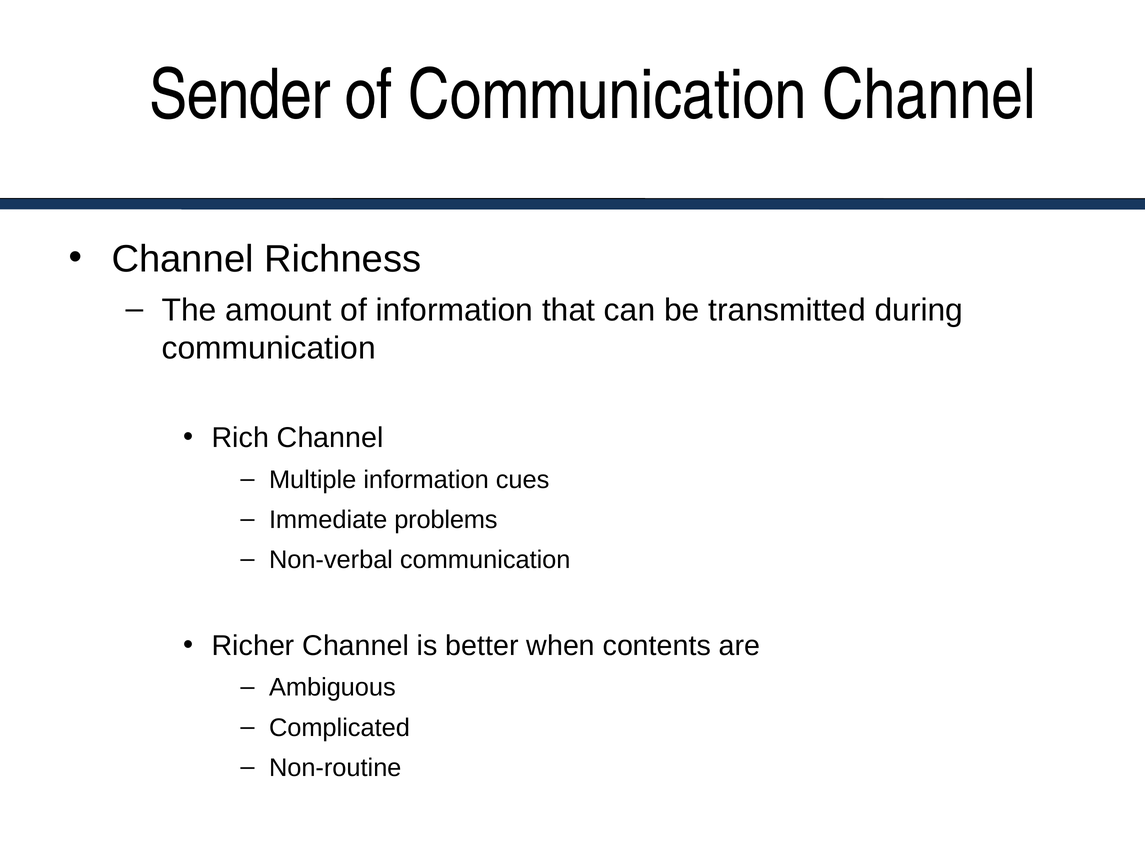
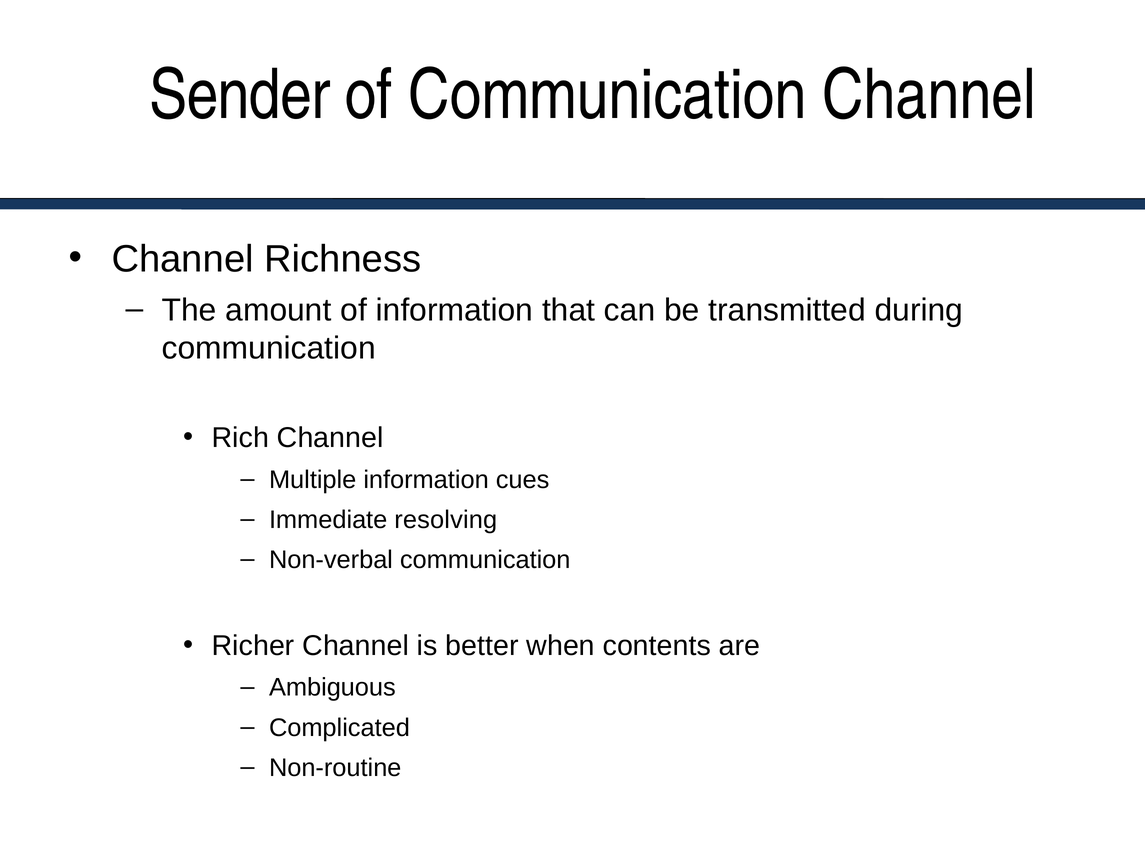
problems: problems -> resolving (446, 520)
